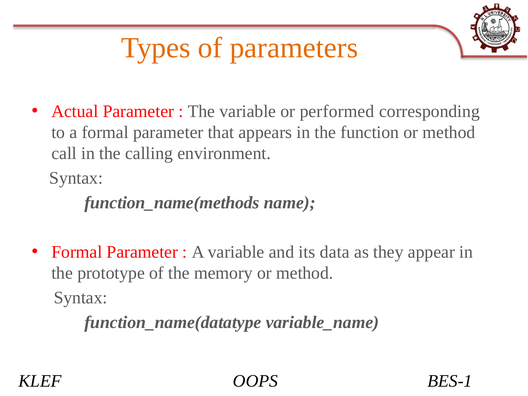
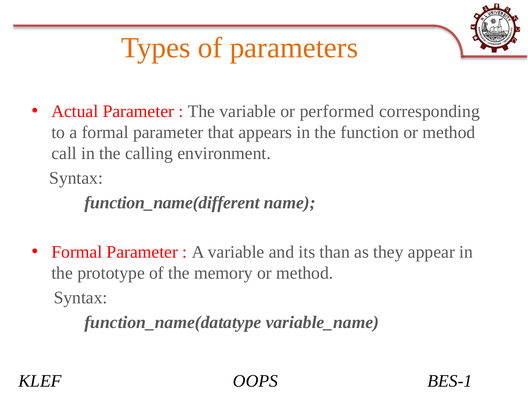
function_name(methods: function_name(methods -> function_name(different (172, 203)
data: data -> than (335, 252)
